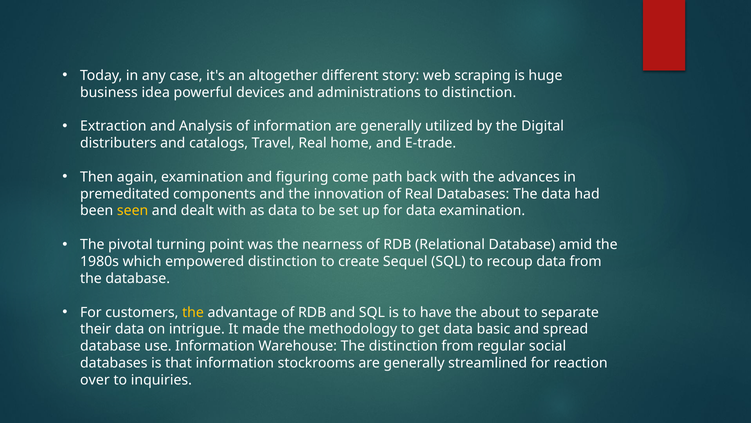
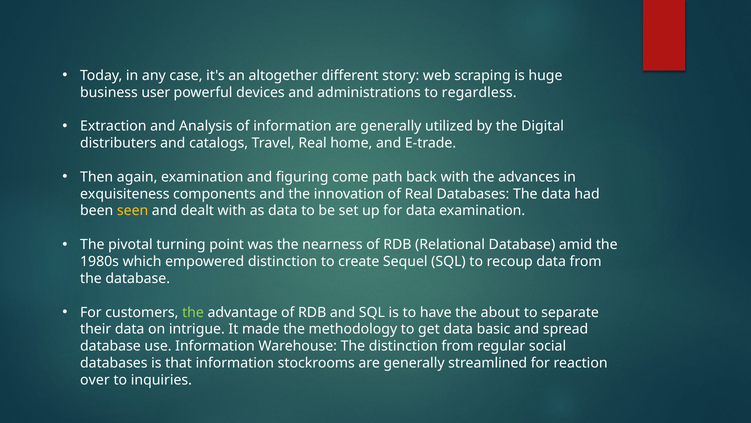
idea: idea -> user (156, 92)
to distinction: distinction -> regardless (479, 92)
premeditated: premeditated -> exquisiteness (125, 194)
the colour: yellow -> light green (193, 312)
